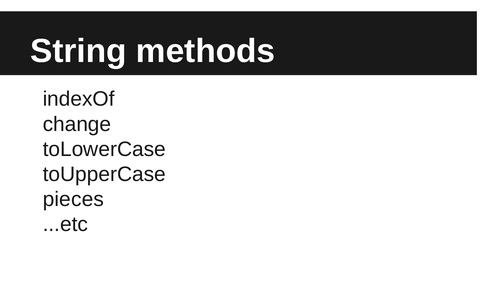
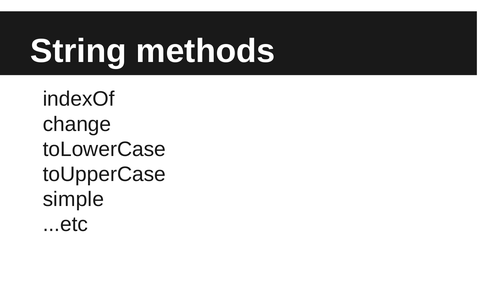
pieces: pieces -> simple (73, 200)
